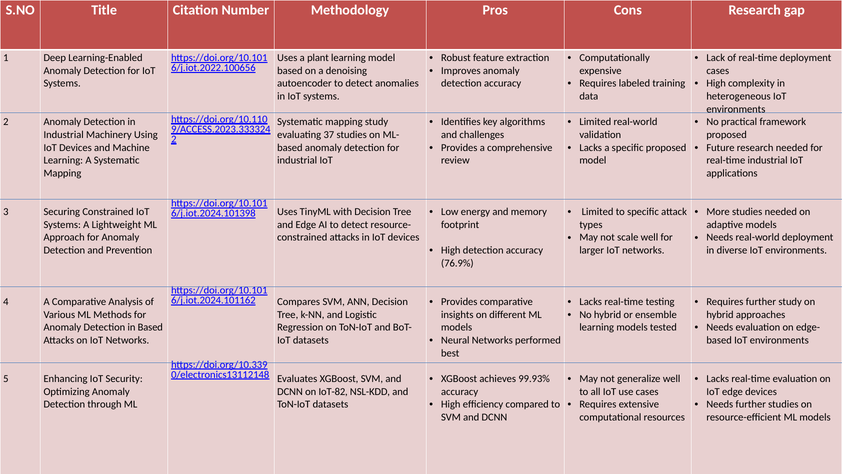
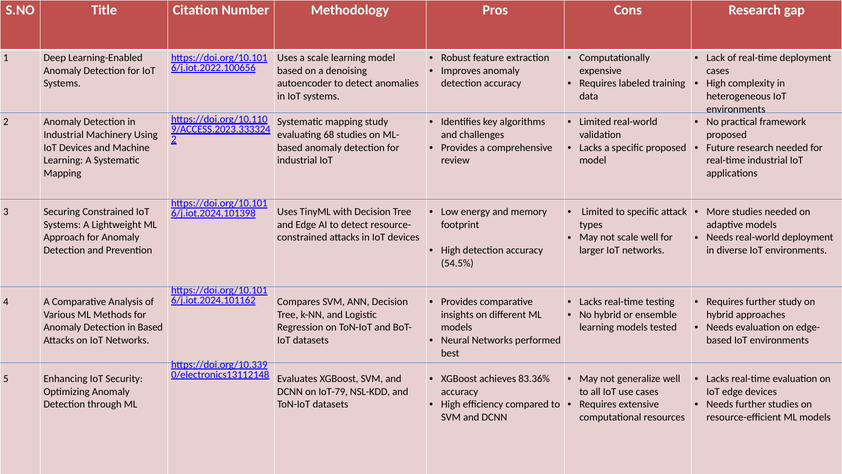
a plant: plant -> scale (318, 58)
37: 37 -> 68 (329, 135)
76.9%: 76.9% -> 54.5% (457, 263)
99.93%: 99.93% -> 83.36% (534, 378)
IoT-82: IoT-82 -> IoT-79 (333, 391)
